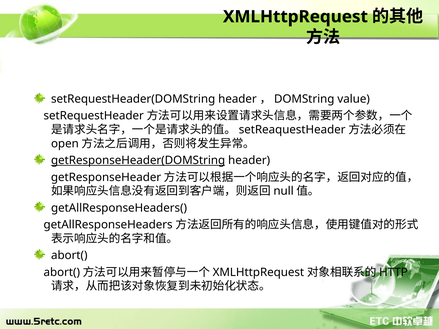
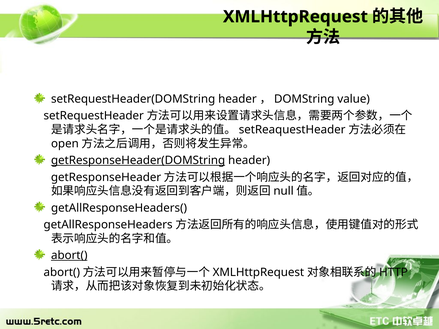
abort( underline: none -> present (69, 256)
